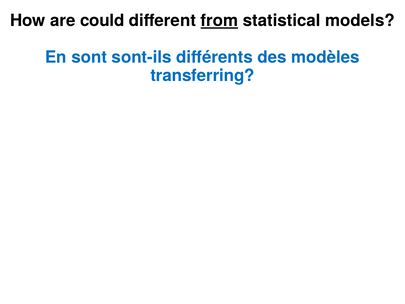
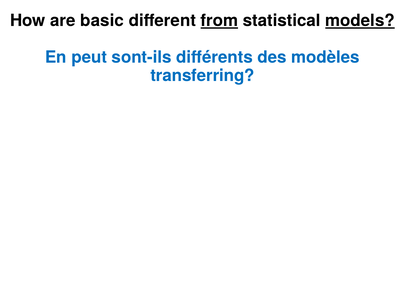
could: could -> basic (102, 21)
models underline: none -> present (360, 21)
En sont: sont -> peut (89, 57)
